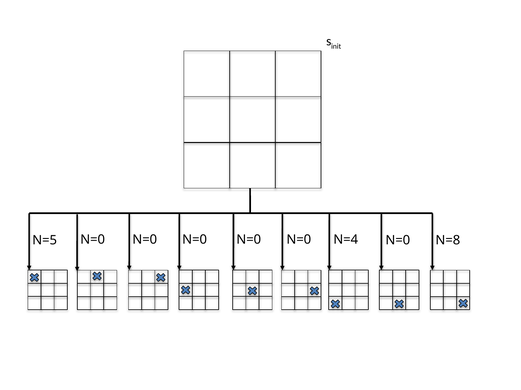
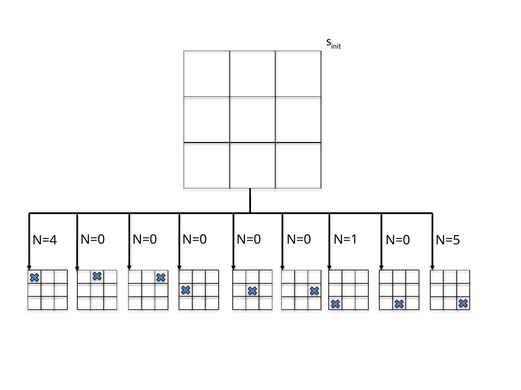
N=5: N=5 -> N=4 (45, 241)
N=4: N=4 -> N=1 (346, 240)
N=8: N=8 -> N=5 (448, 241)
